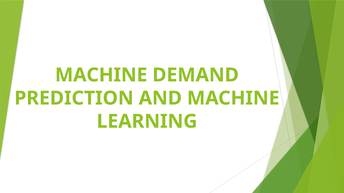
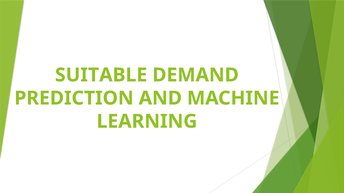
MACHINE: MACHINE -> SUITABLE (101, 75)
